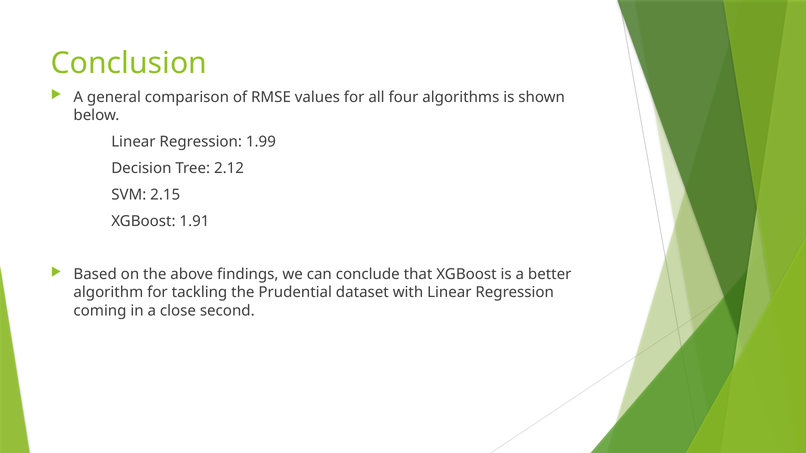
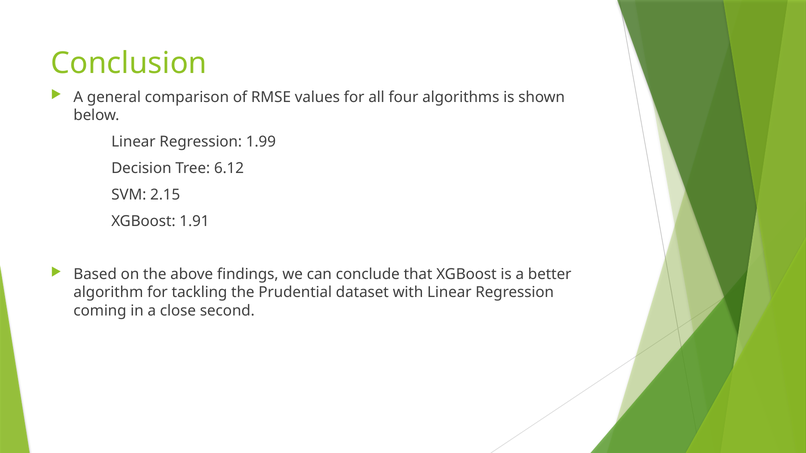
2.12: 2.12 -> 6.12 (229, 168)
